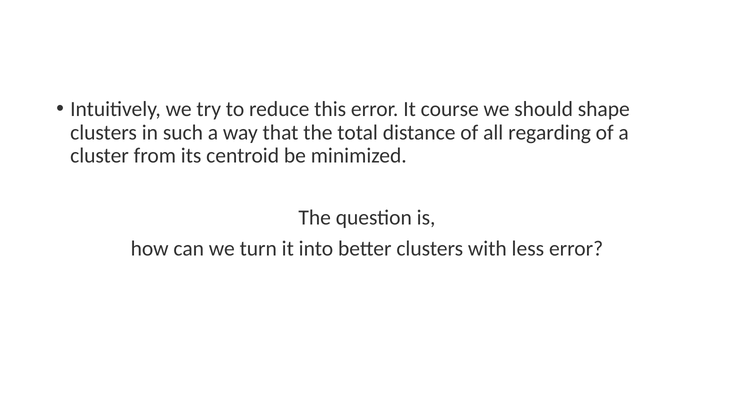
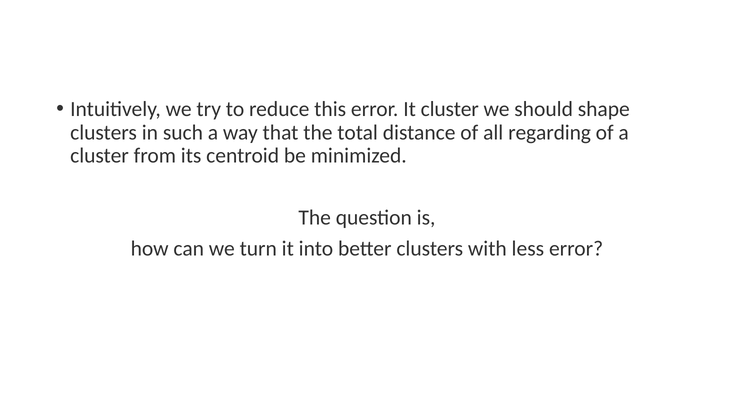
It course: course -> cluster (450, 109)
